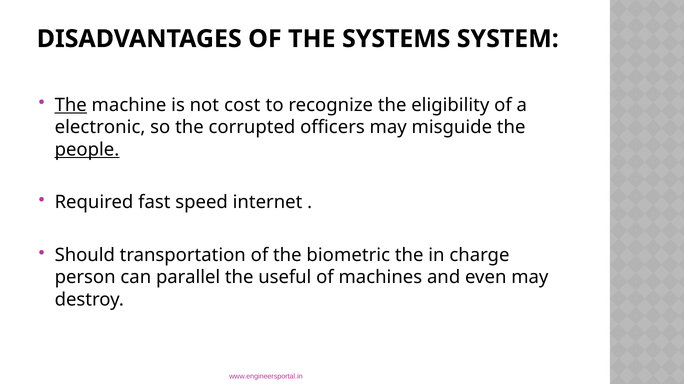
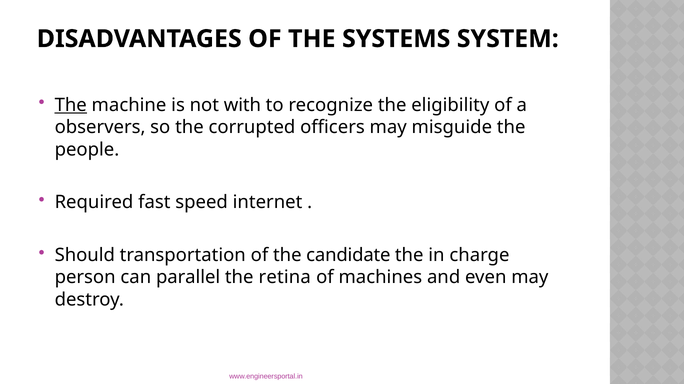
cost: cost -> with (242, 105)
electronic: electronic -> observers (100, 127)
people underline: present -> none (87, 150)
biometric: biometric -> candidate (348, 256)
useful: useful -> retina (285, 278)
